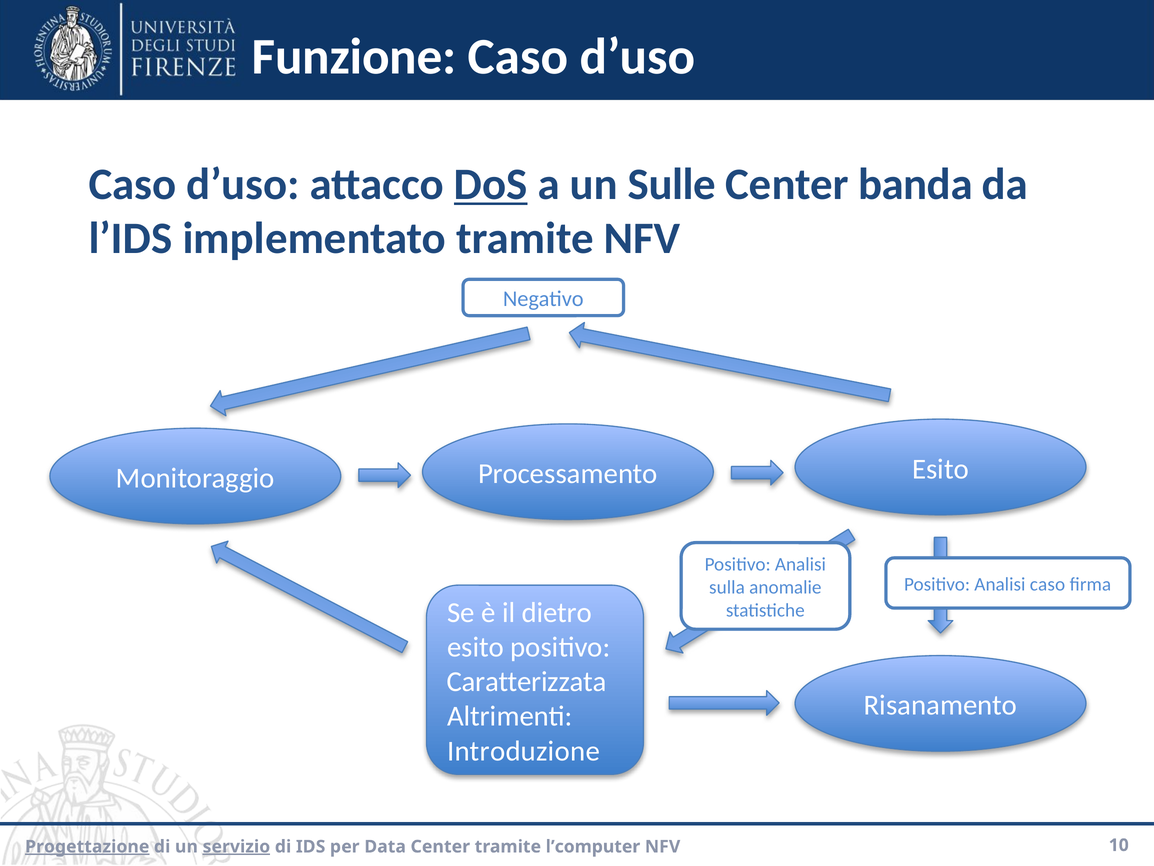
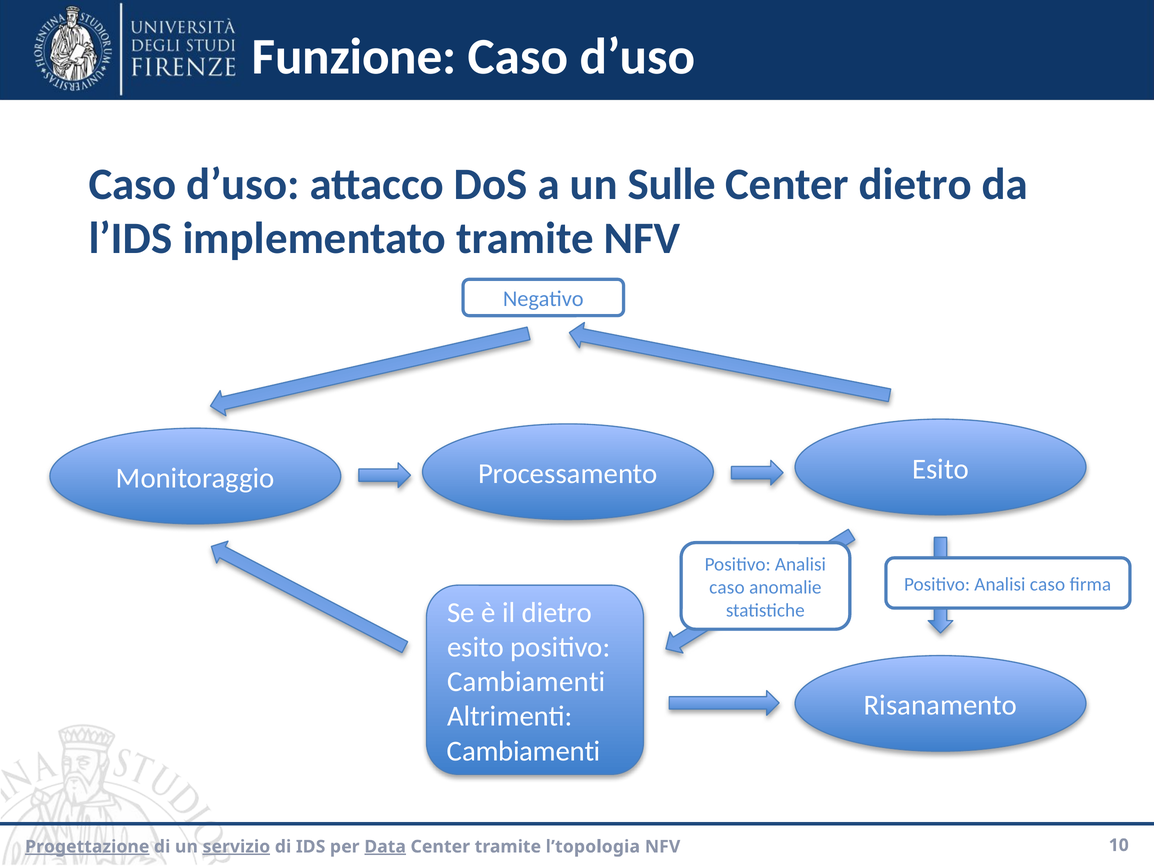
DoS underline: present -> none (491, 184)
Center banda: banda -> dietro (915, 184)
sulla: sulla -> caso (727, 587)
Caratterizzata: Caratterizzata -> Cambiamenti (526, 681)
Introduzione: Introduzione -> Cambiamenti (524, 751)
Data underline: none -> present (385, 846)
l’computer: l’computer -> l’topologia (593, 846)
